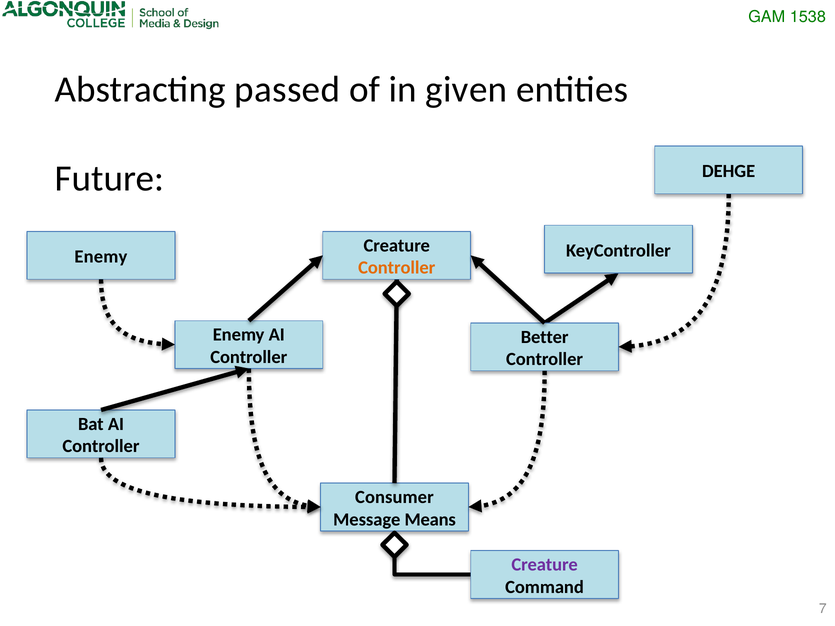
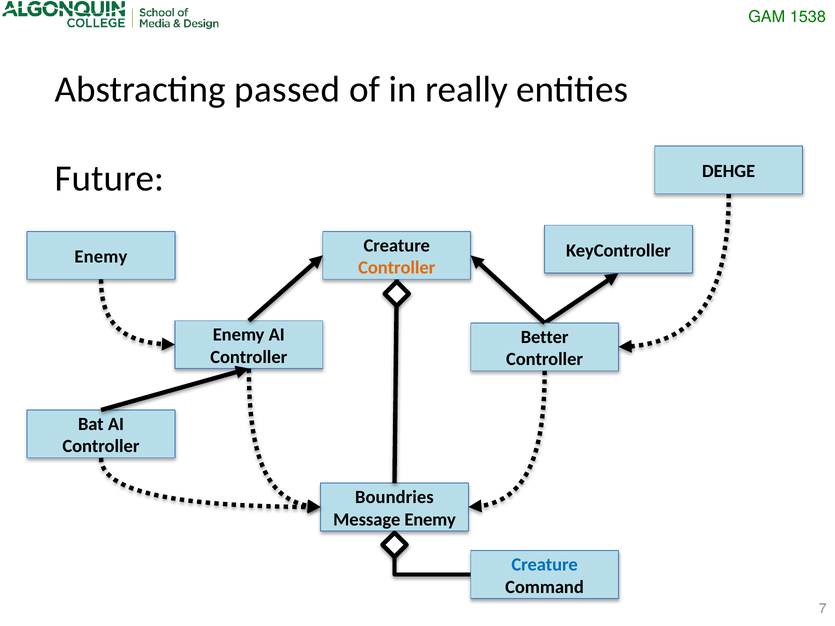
given: given -> really (466, 90)
Consumer: Consumer -> Boundries (394, 497)
Message Means: Means -> Enemy (430, 520)
Creature colour: purple -> blue (545, 565)
